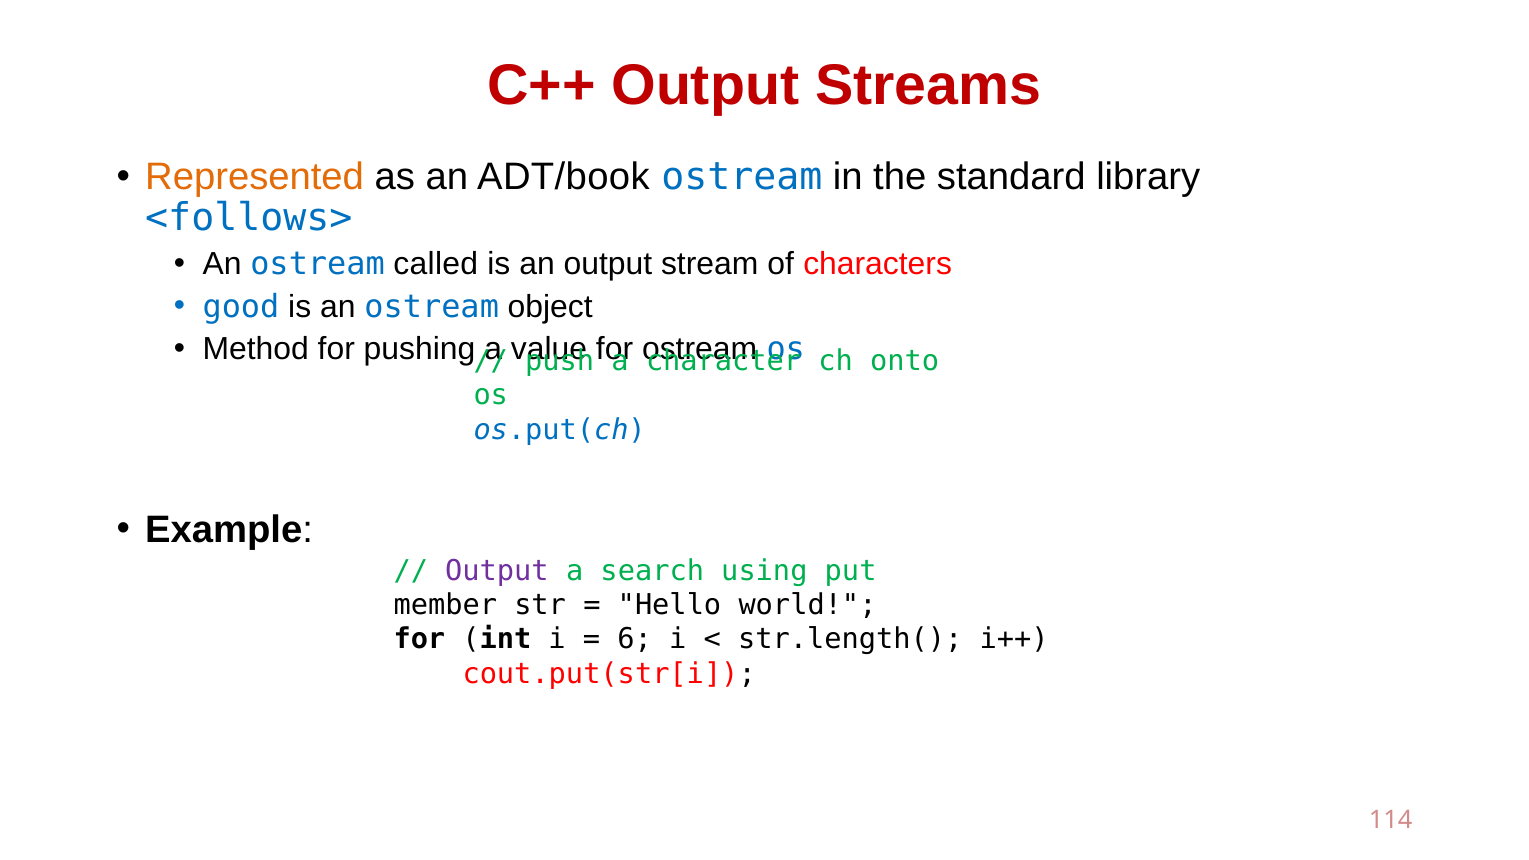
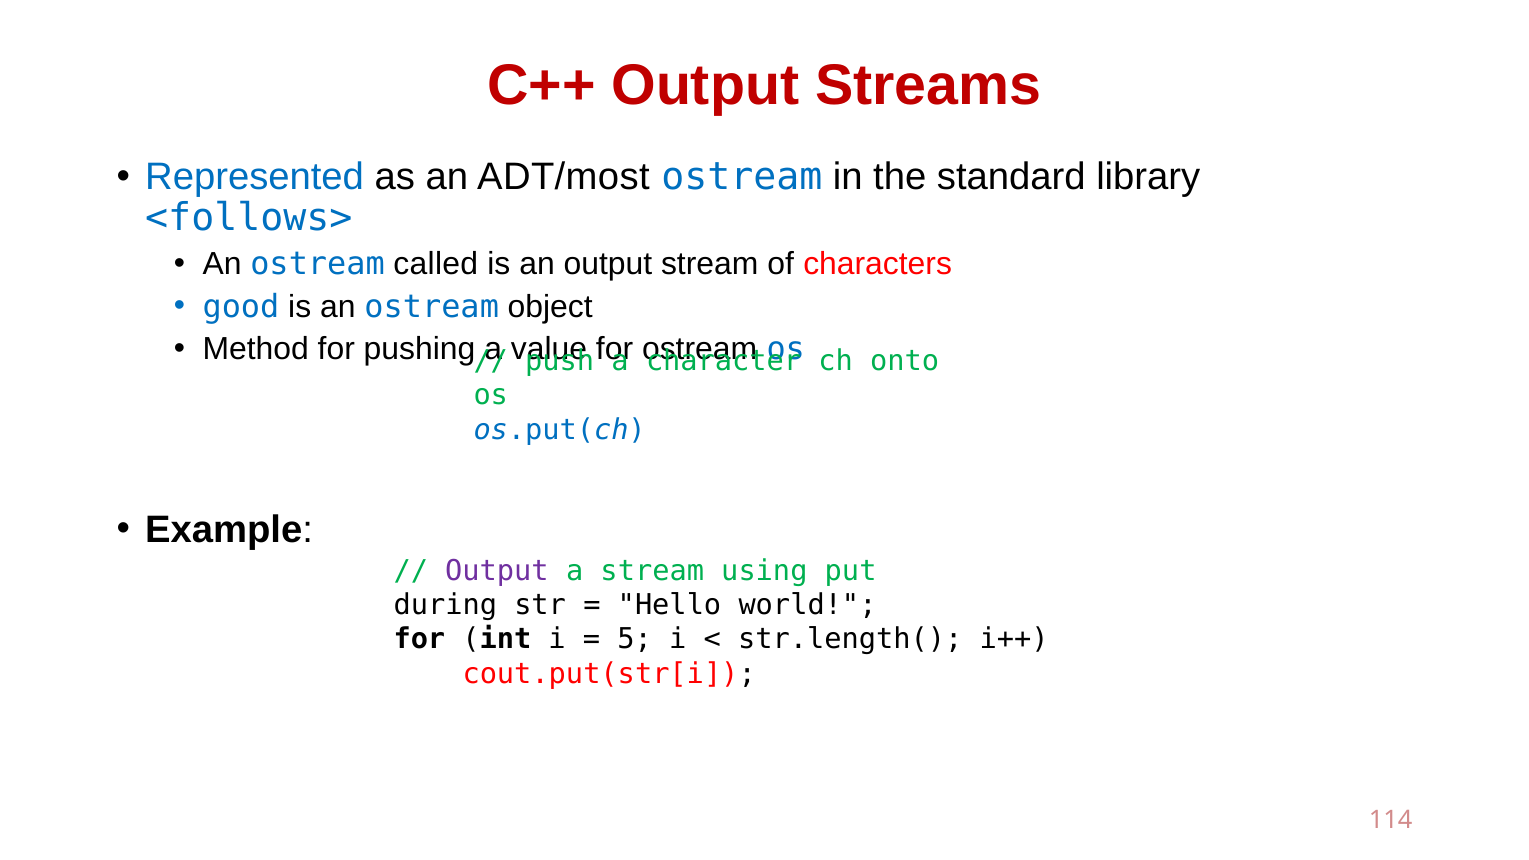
Represented colour: orange -> blue (255, 177)
ADT/book: ADT/book -> ADT/most (563, 177)
a search: search -> stream (652, 571)
member: member -> during (445, 605)
6: 6 -> 5 (635, 639)
